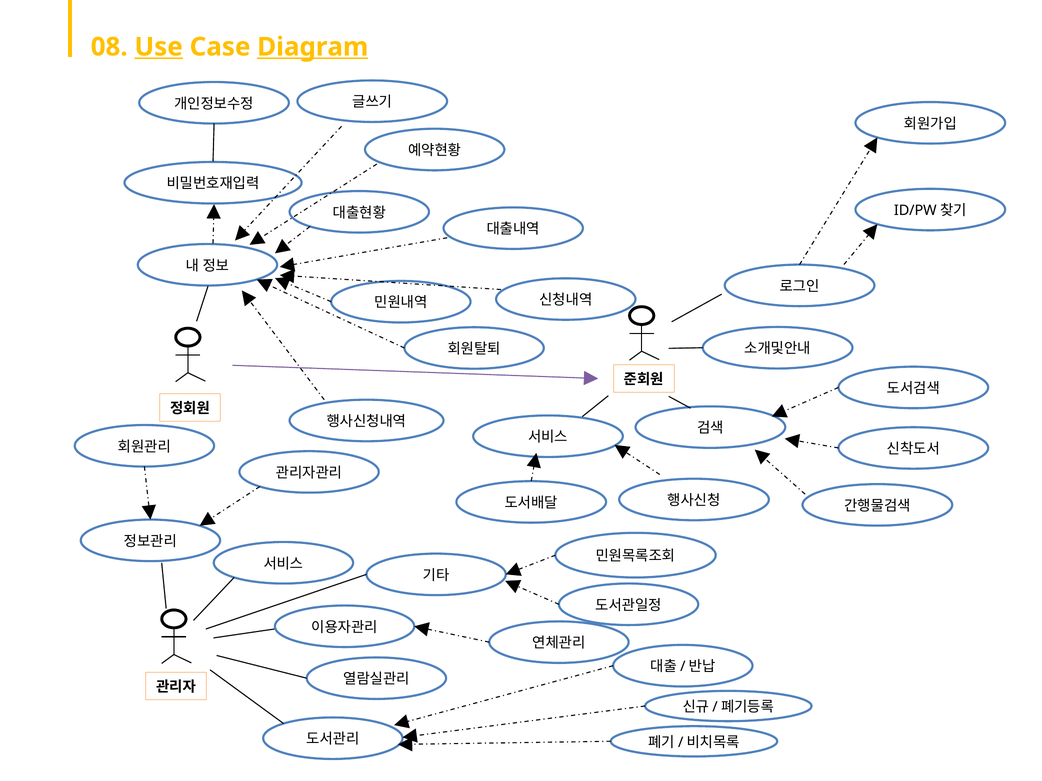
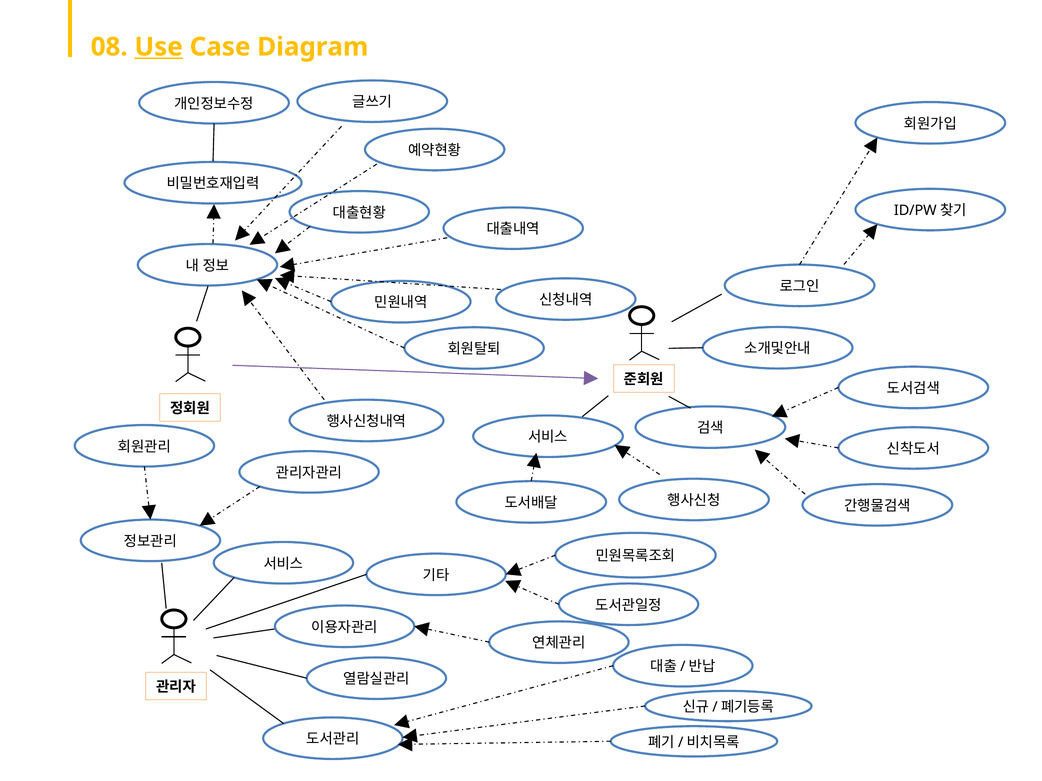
Diagram underline: present -> none (313, 47)
